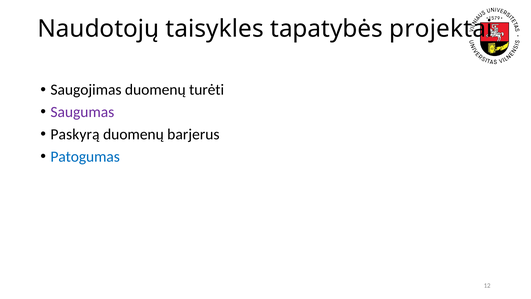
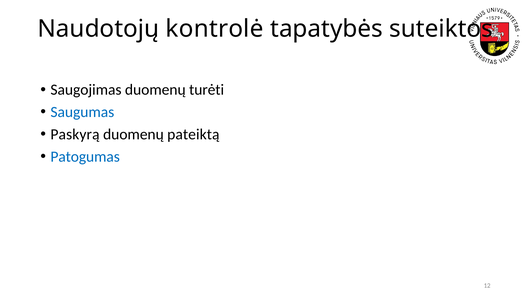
taisykles: taisykles -> kontrolė (215, 29)
projektai: projektai -> suteiktos (441, 29)
Saugumas colour: purple -> blue (82, 112)
barjerus: barjerus -> pateiktą (193, 134)
